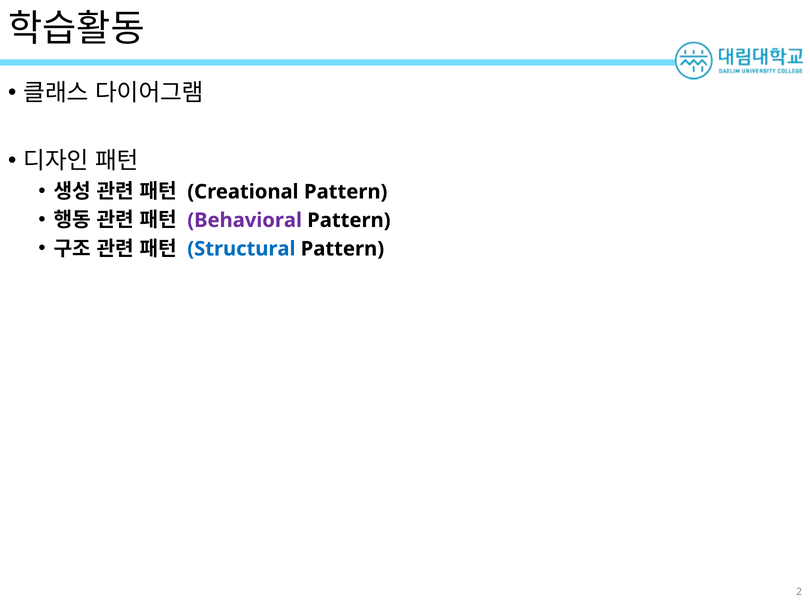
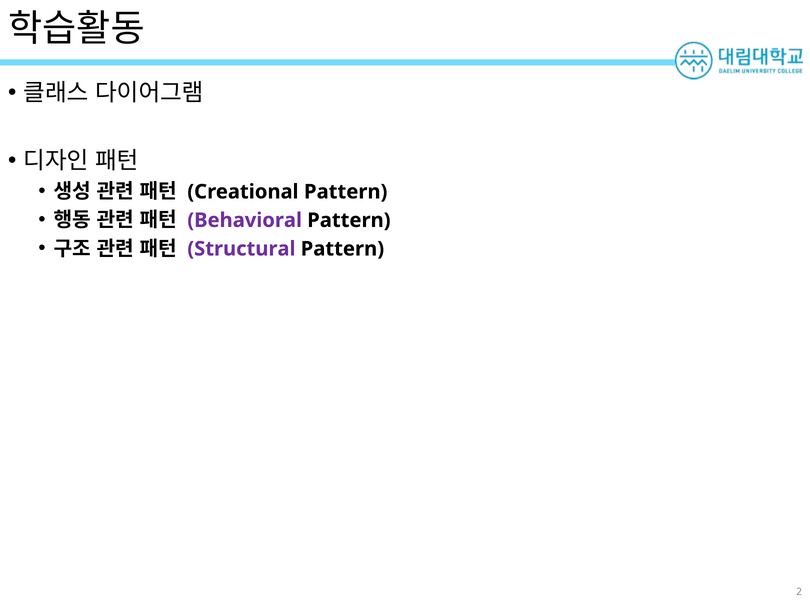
Structural colour: blue -> purple (241, 249)
